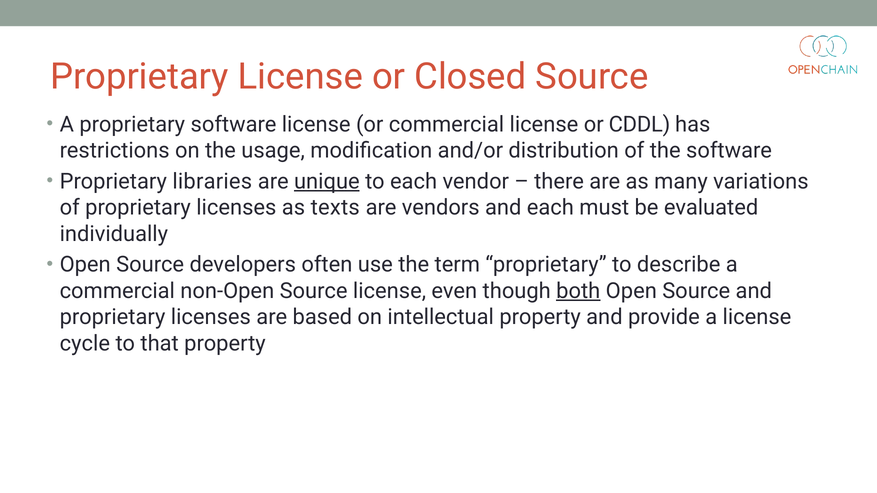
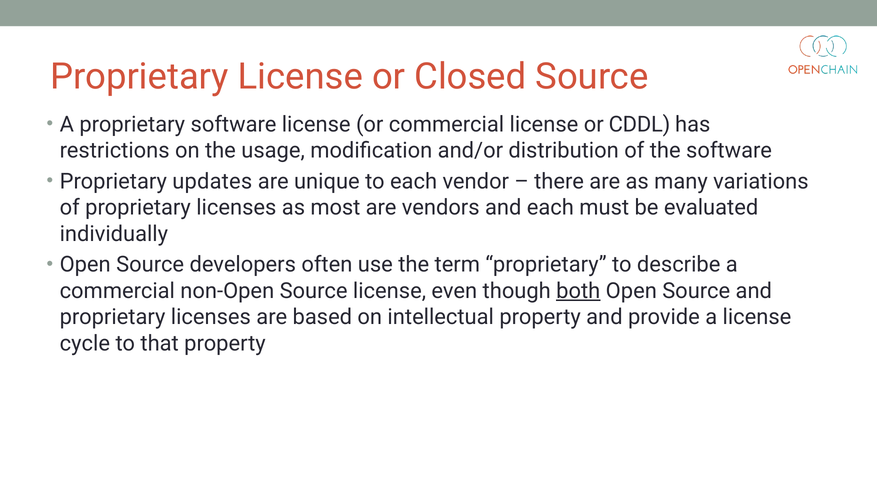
libraries: libraries -> updates (212, 182)
unique underline: present -> none (327, 182)
texts: texts -> most (335, 208)
